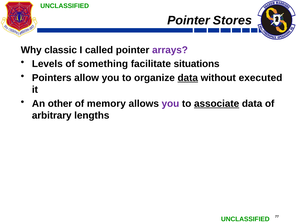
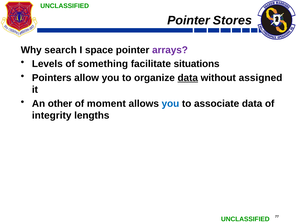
classic: classic -> search (61, 50)
called: called -> space (99, 50)
executed: executed -> assigned (261, 78)
memory: memory -> moment (106, 103)
you colour: purple -> blue (170, 103)
associate underline: present -> none (217, 103)
arbitrary: arbitrary -> integrity (52, 115)
